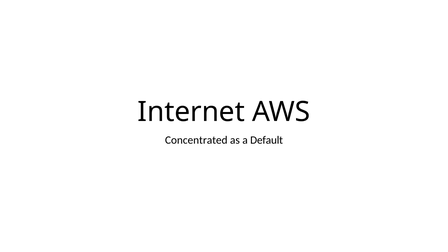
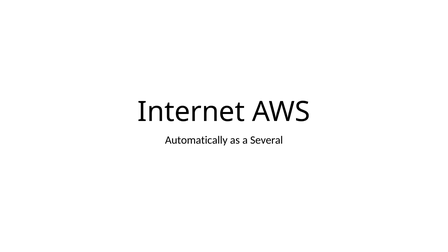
Concentrated: Concentrated -> Automatically (196, 140)
Default: Default -> Several (267, 140)
